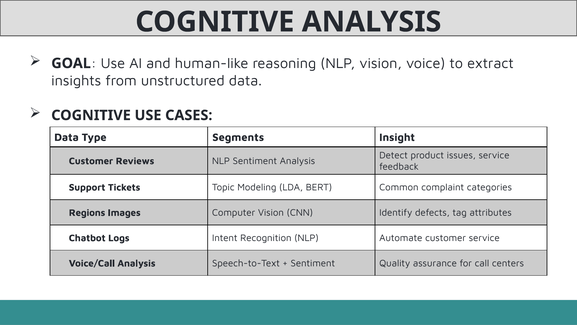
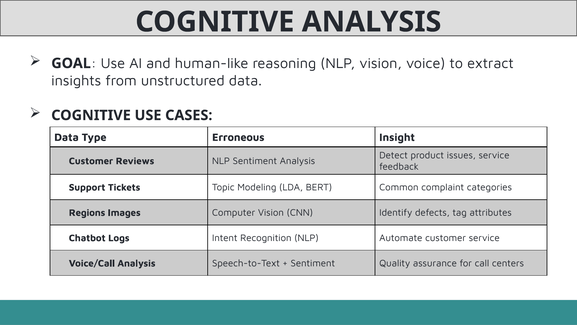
Segments: Segments -> Erroneous (238, 137)
